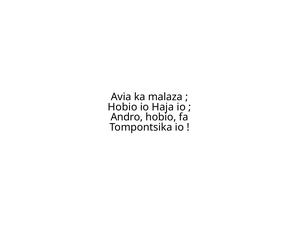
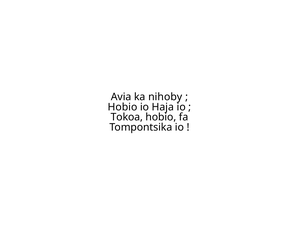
malaza: malaza -> nihoby (165, 97)
Andro: Andro -> Tokoa (127, 117)
